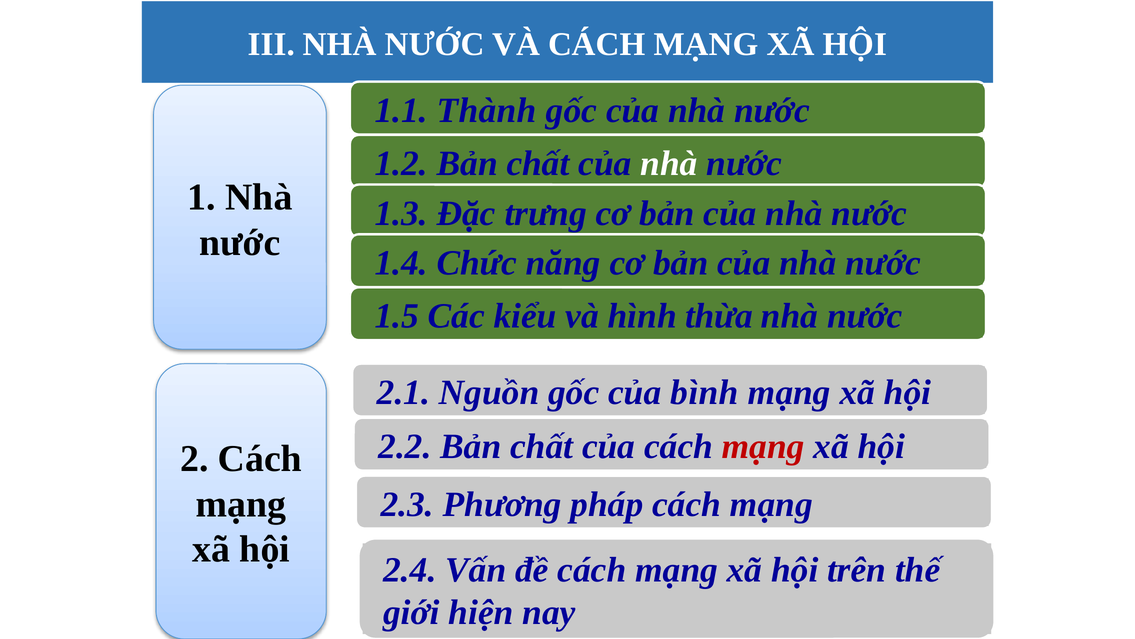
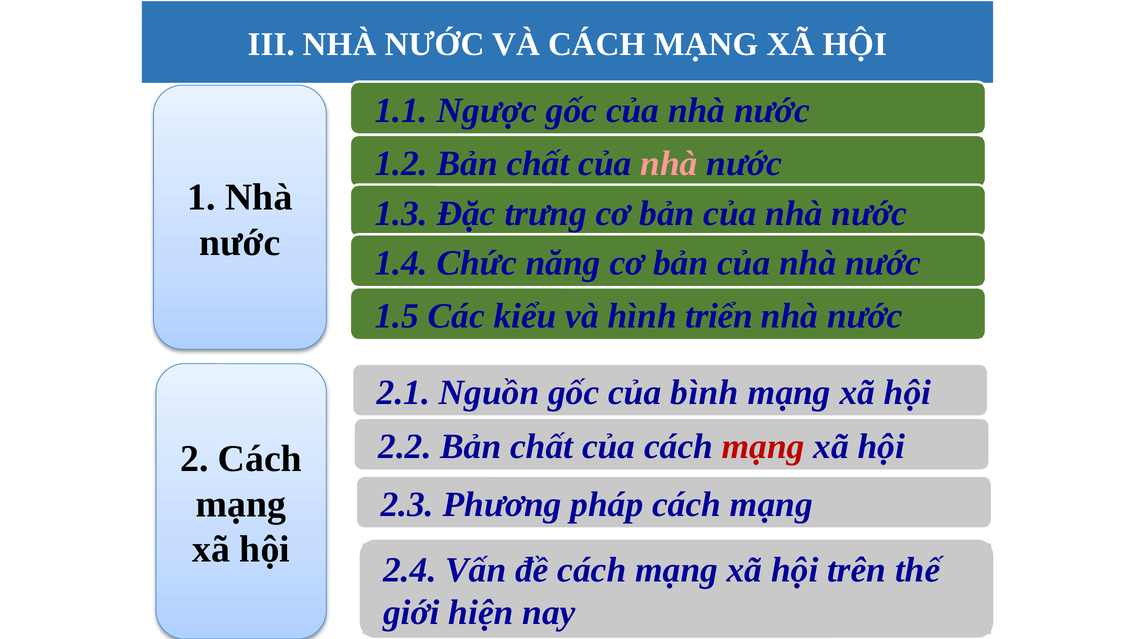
Thành: Thành -> Ngược (487, 110)
nhà colour: white -> pink (669, 164)
thừa: thừa -> triển (719, 316)
